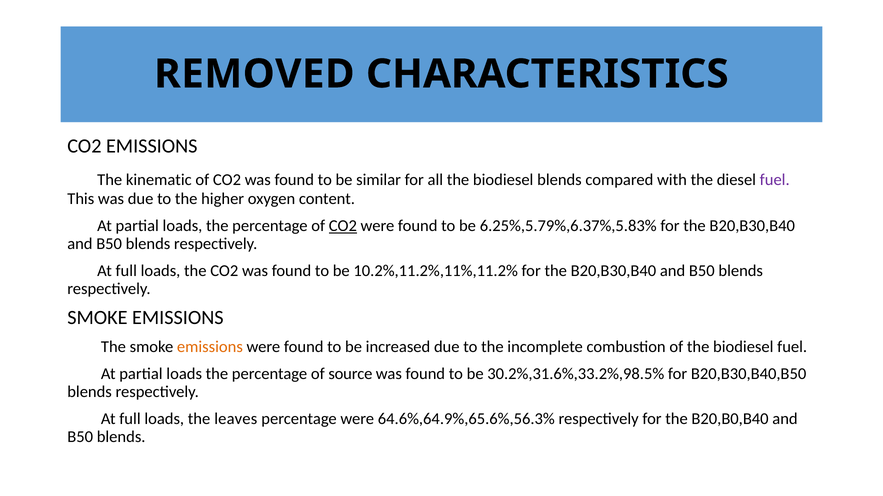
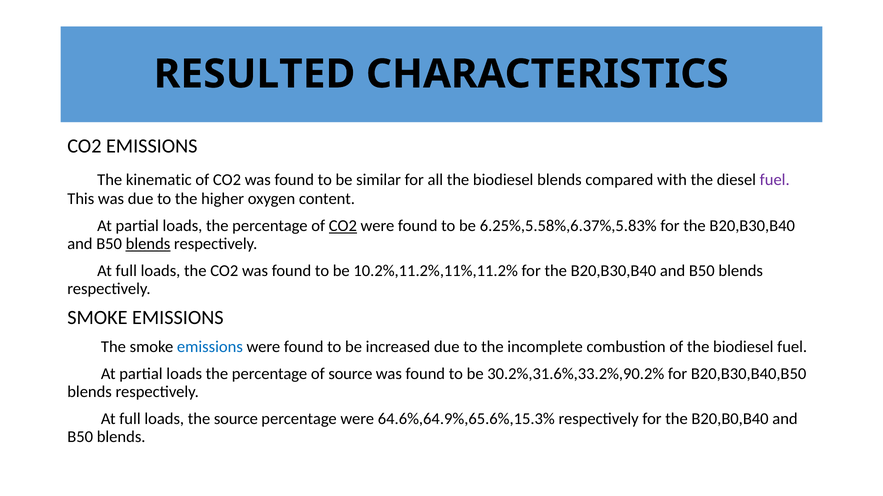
REMOVED: REMOVED -> RESULTED (254, 74)
6.25%,5.79%,6.37%,5.83%: 6.25%,5.79%,6.37%,5.83% -> 6.25%,5.58%,6.37%,5.83% (568, 226)
blends underline: none -> present (148, 244)
emissions colour: orange -> blue (210, 347)
30.2%,31.6%,33.2%,98.5%: 30.2%,31.6%,33.2%,98.5% -> 30.2%,31.6%,33.2%,90.2% (576, 374)
the leaves: leaves -> source (236, 419)
64.6%,64.9%,65.6%,56.3%: 64.6%,64.9%,65.6%,56.3% -> 64.6%,64.9%,65.6%,15.3% (466, 419)
